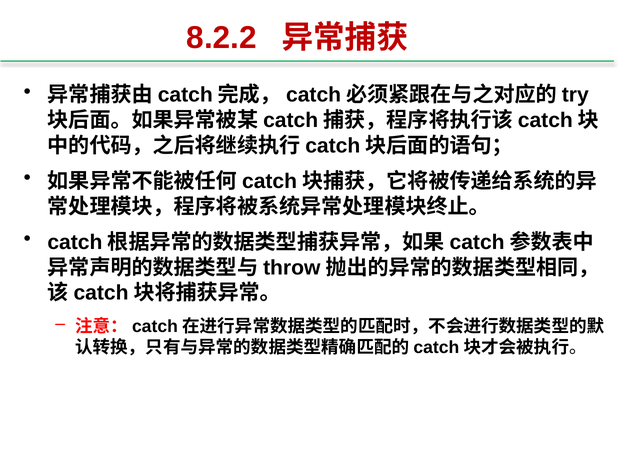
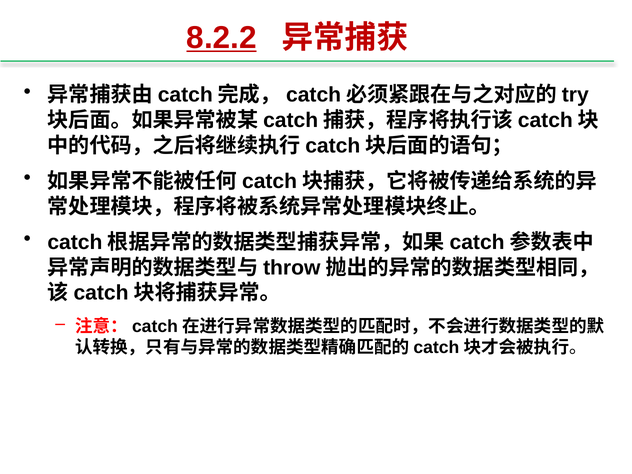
8.2.2 underline: none -> present (222, 38)
